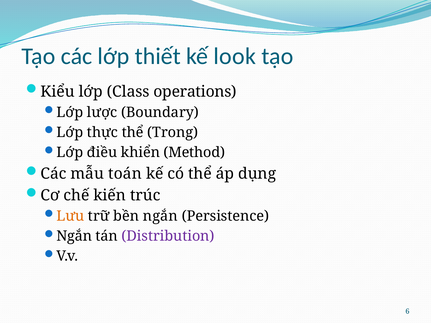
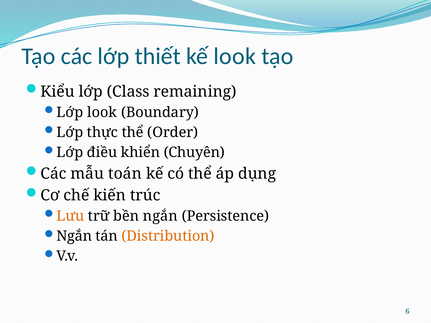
operations: operations -> remaining (195, 92)
Lớp lược: lược -> look (102, 112)
Trong: Trong -> Order (173, 132)
Method: Method -> Chuyên (194, 153)
Distribution colour: purple -> orange (168, 236)
